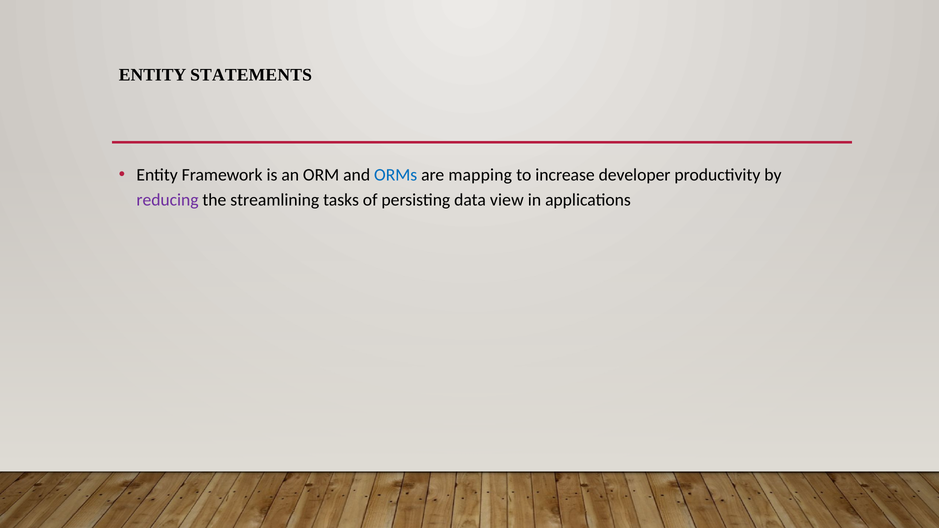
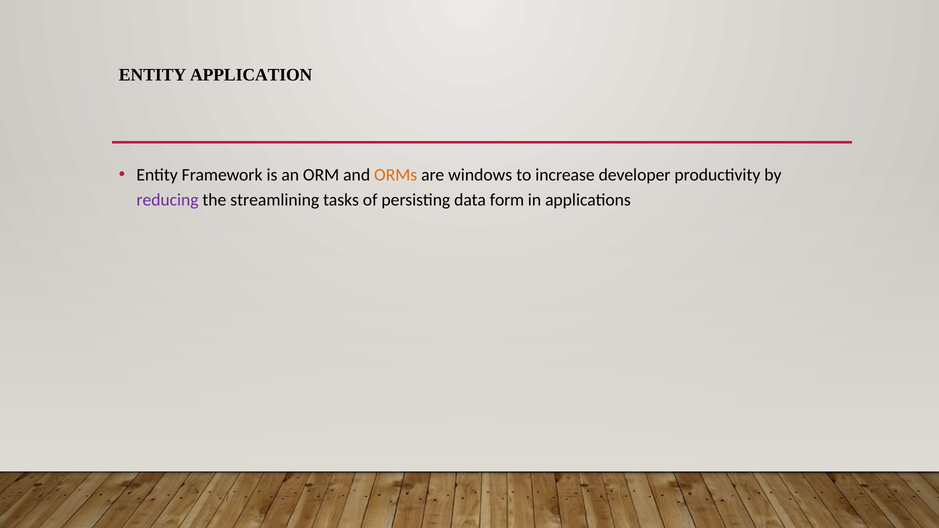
STATEMENTS: STATEMENTS -> APPLICATION (251, 75)
ORMs colour: blue -> orange (396, 175)
mapping: mapping -> windows (480, 175)
view: view -> form (507, 200)
